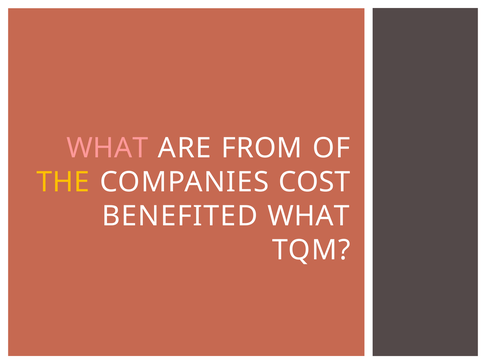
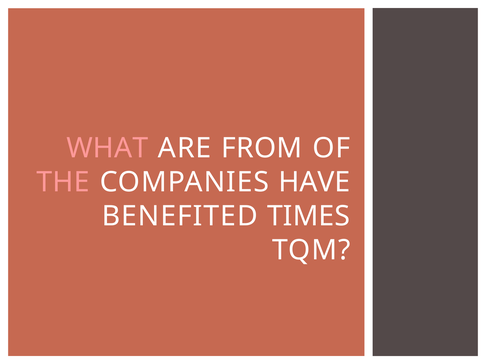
THE colour: yellow -> pink (63, 182)
COST: COST -> HAVE (314, 182)
BENEFITED WHAT: WHAT -> TIMES (309, 216)
